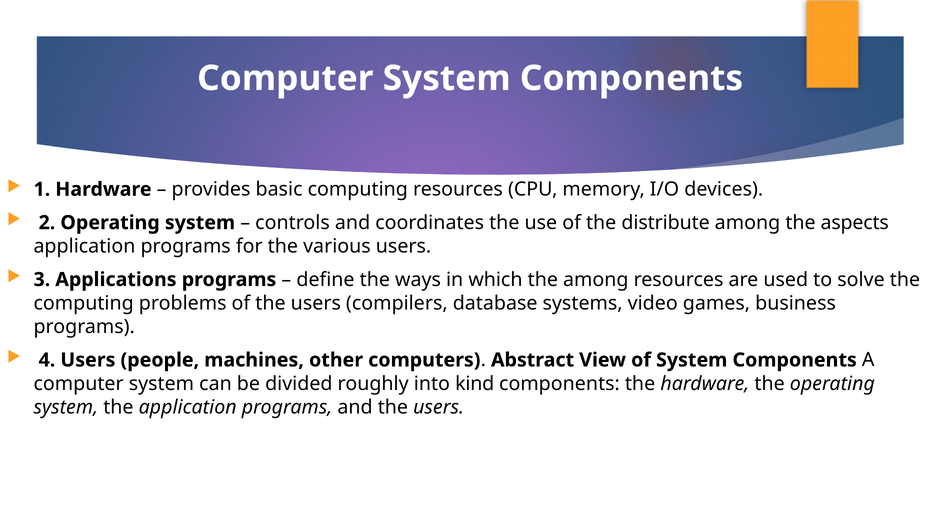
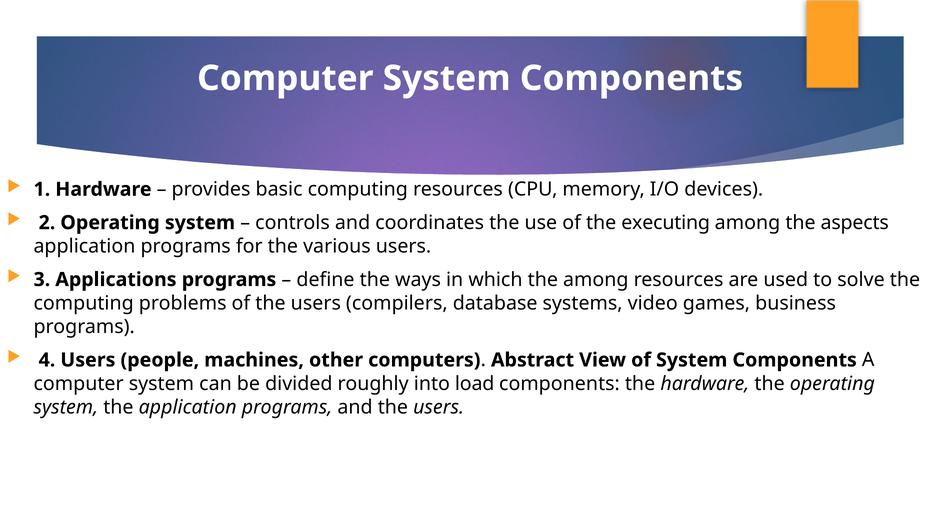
distribute: distribute -> executing (666, 223)
kind: kind -> load (475, 384)
